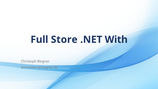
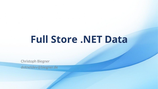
With: With -> Data (116, 39)
